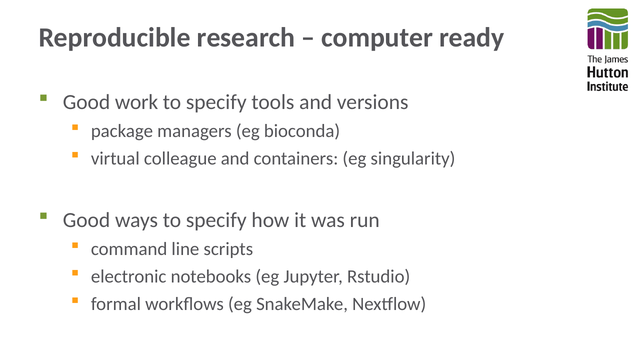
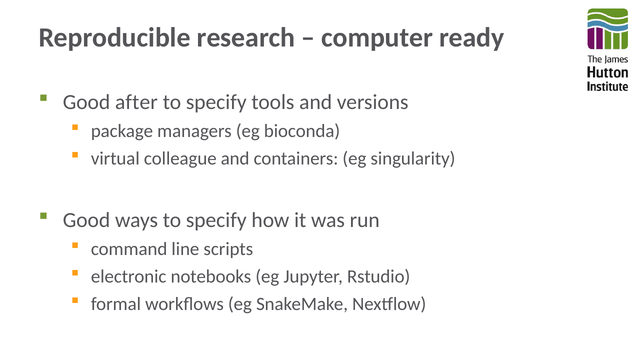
work: work -> after (136, 102)
